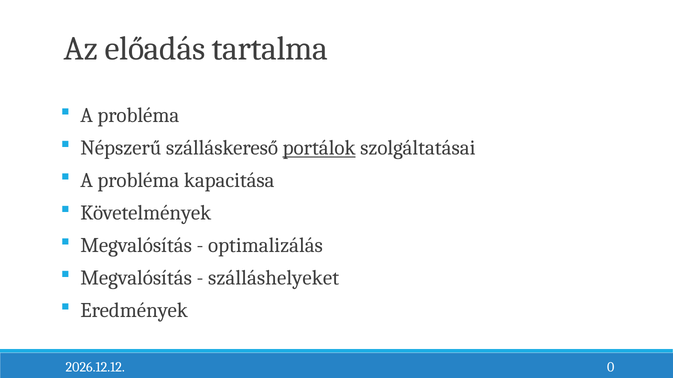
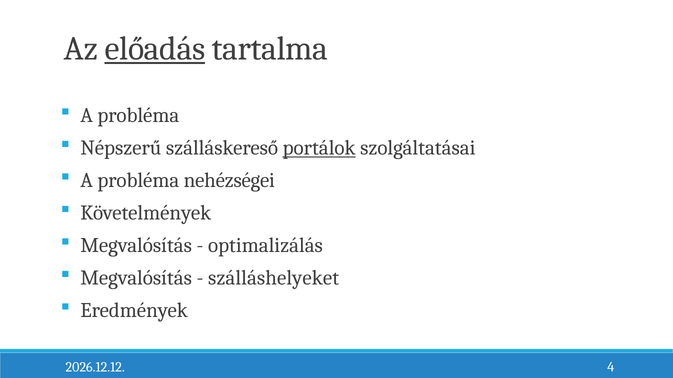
előadás underline: none -> present (155, 49)
kapacitása: kapacitása -> nehézségei (229, 181)
0: 0 -> 4 (611, 368)
